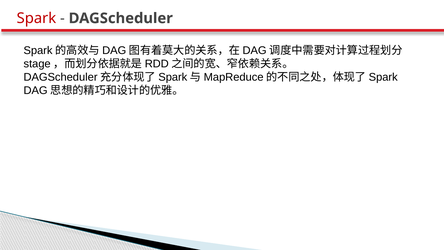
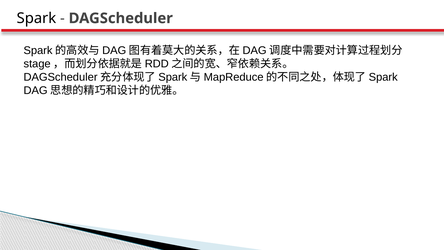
Spark colour: red -> black (36, 18)
